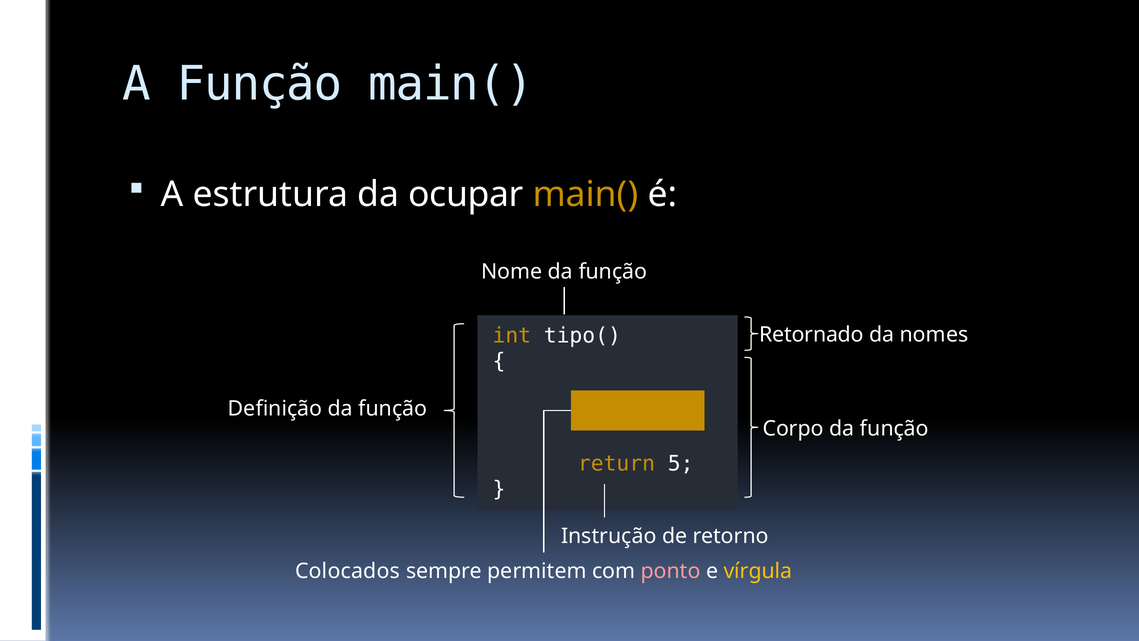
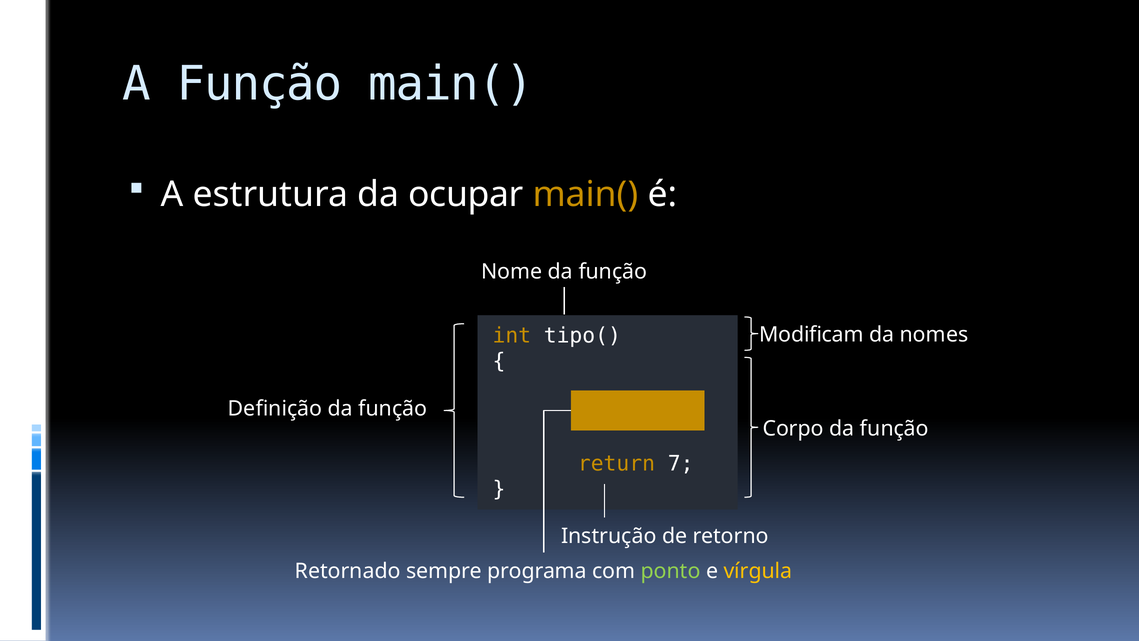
Retornado: Retornado -> Modificam (811, 335)
5: 5 -> 7 (681, 463)
Colocados: Colocados -> Retornado (348, 571)
permitem: permitem -> programa (537, 571)
ponto colour: pink -> light green (671, 571)
